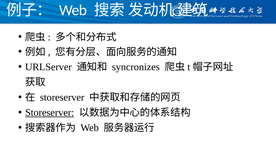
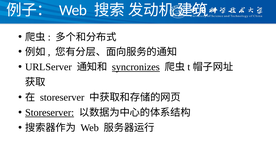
syncronizes underline: none -> present (136, 67)
